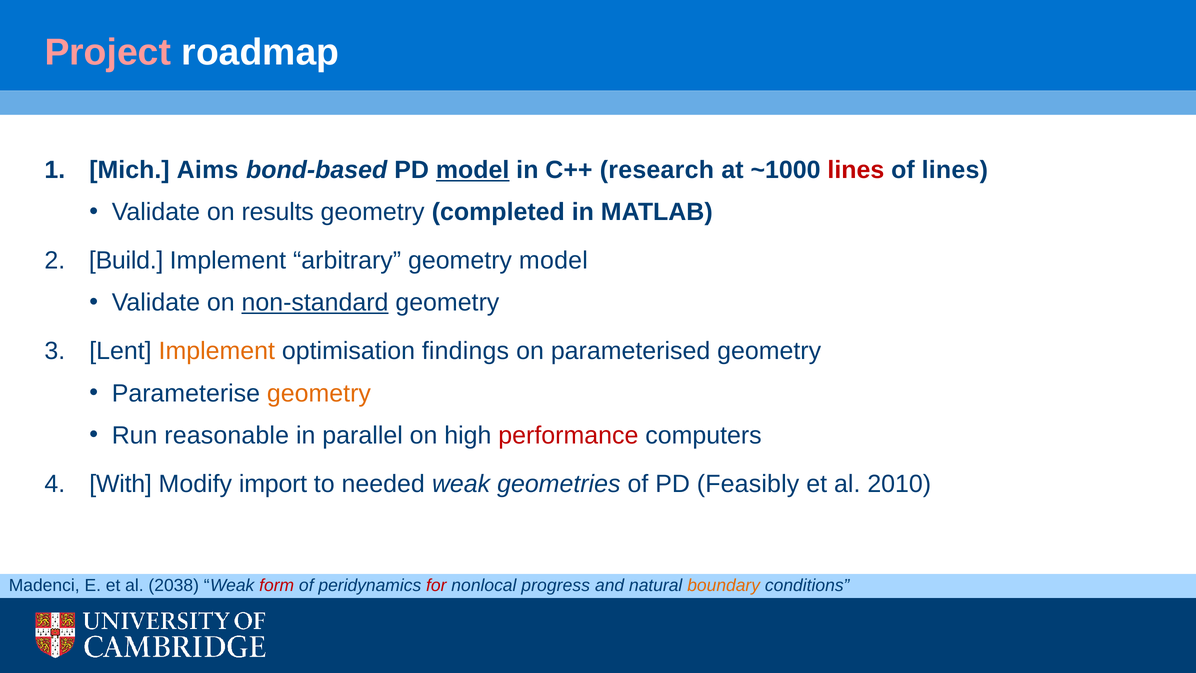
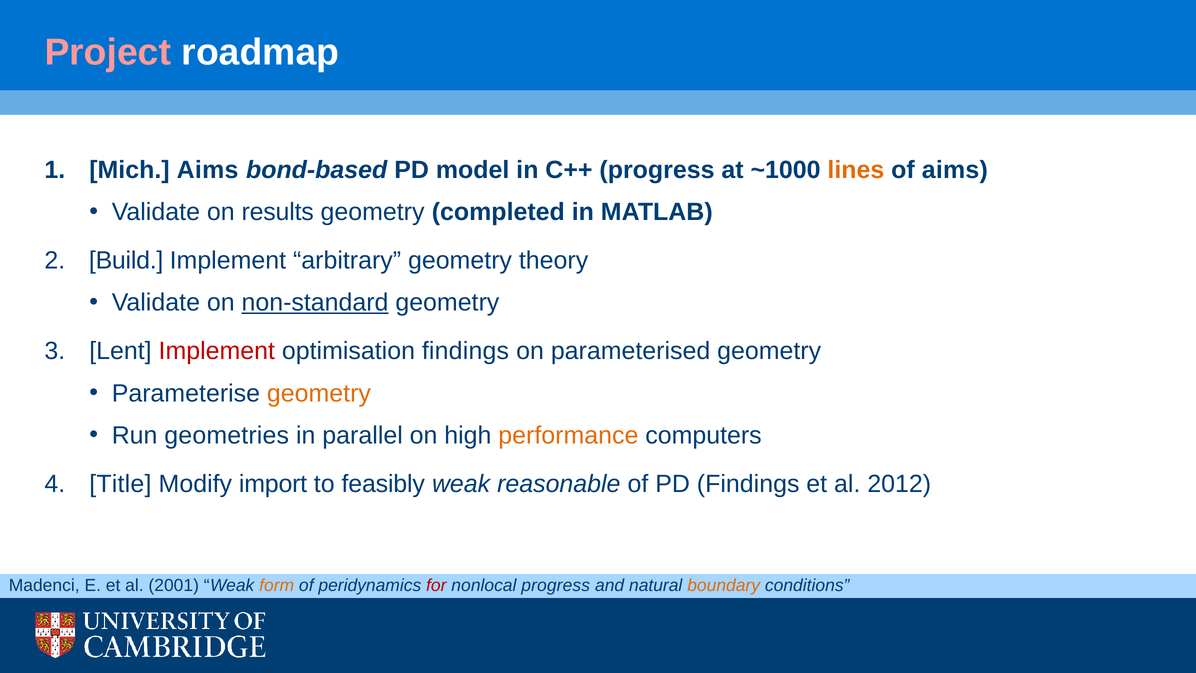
model underline: present -> none (473, 170)
C++ research: research -> progress (657, 170)
lines colour: red -> orange (856, 170)
of lines: lines -> aims (955, 170)
geometry model: model -> theory (554, 261)
Implement colour: orange -> red (217, 351)
reasonable: reasonable -> geometries (227, 435)
performance colour: red -> orange (568, 435)
With: With -> Title (120, 484)
needed: needed -> feasibly (383, 484)
geometries: geometries -> reasonable (559, 484)
PD Feasibly: Feasibly -> Findings (748, 484)
2010: 2010 -> 2012 (899, 484)
2038: 2038 -> 2001 (174, 585)
form colour: red -> orange (277, 585)
